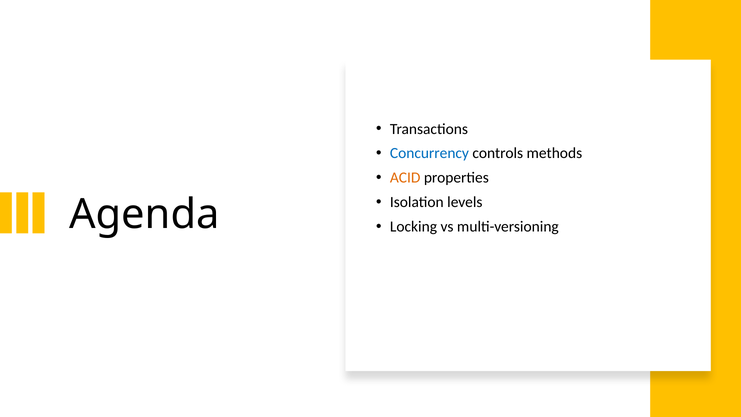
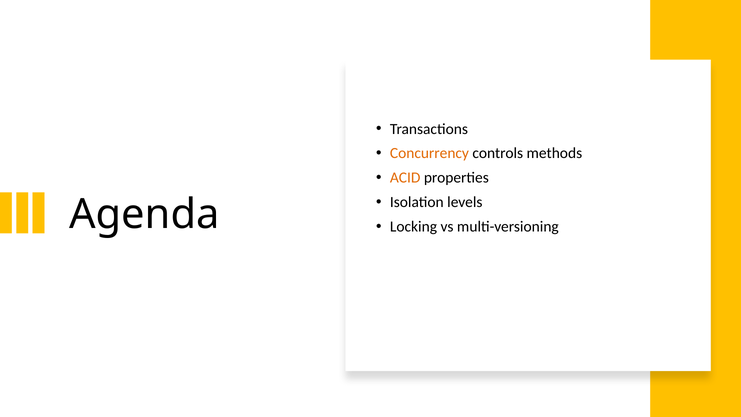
Concurrency colour: blue -> orange (429, 153)
